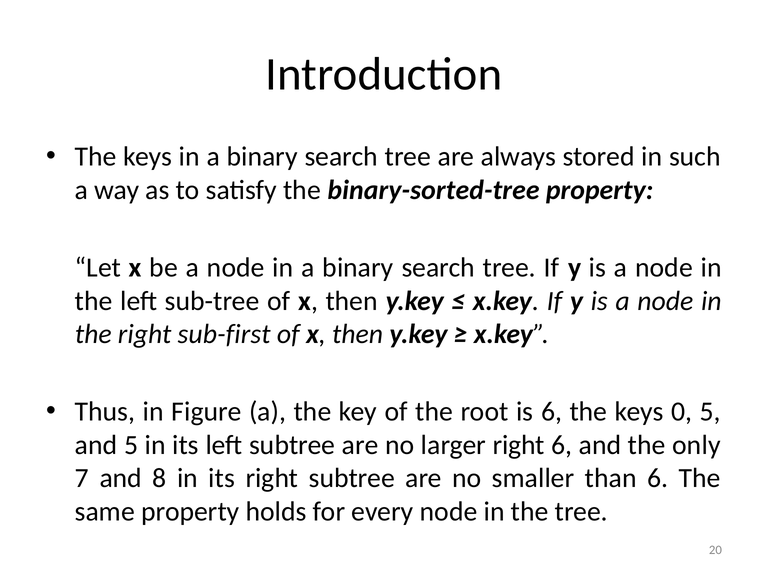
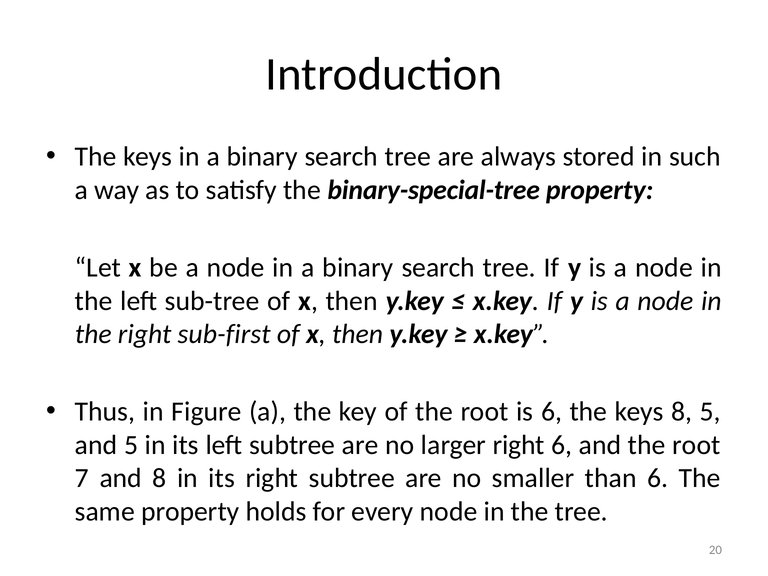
binary-sorted-tree: binary-sorted-tree -> binary-special-tree (434, 190)
keys 0: 0 -> 8 (682, 412)
and the only: only -> root (696, 445)
